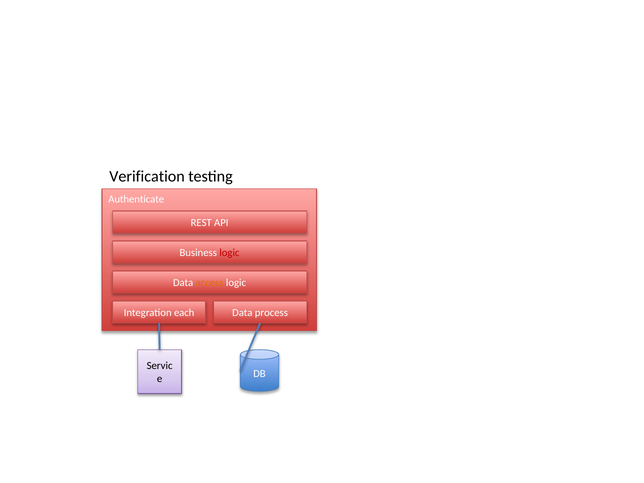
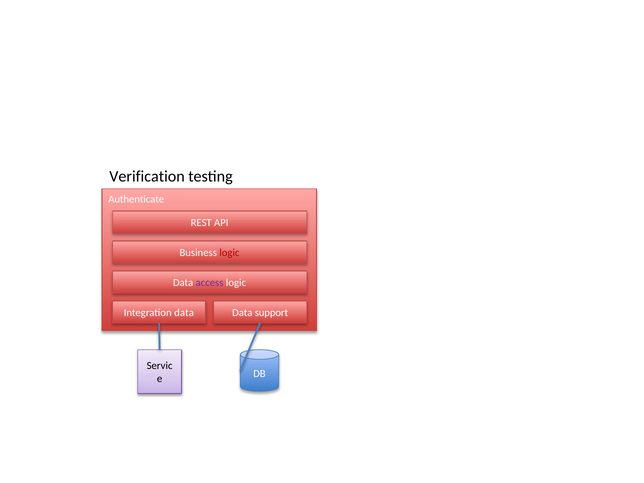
access colour: orange -> purple (210, 283)
Integration each: each -> data (184, 313)
process: process -> support (271, 313)
